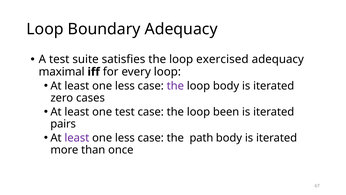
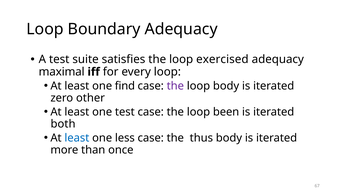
less: less -> find (125, 86)
cases: cases -> other (90, 98)
pairs: pairs -> both (63, 124)
least colour: purple -> blue (77, 138)
path: path -> thus (201, 138)
